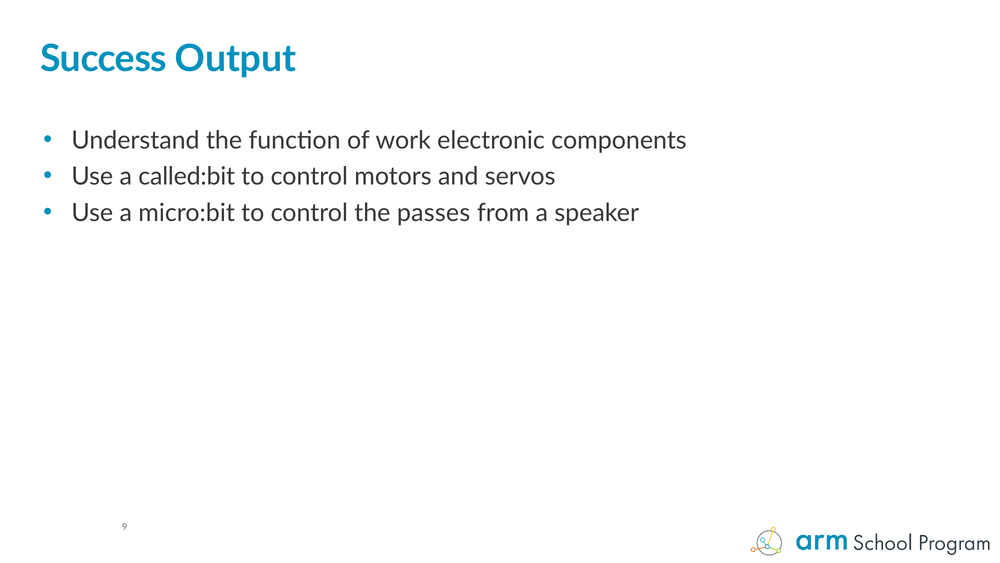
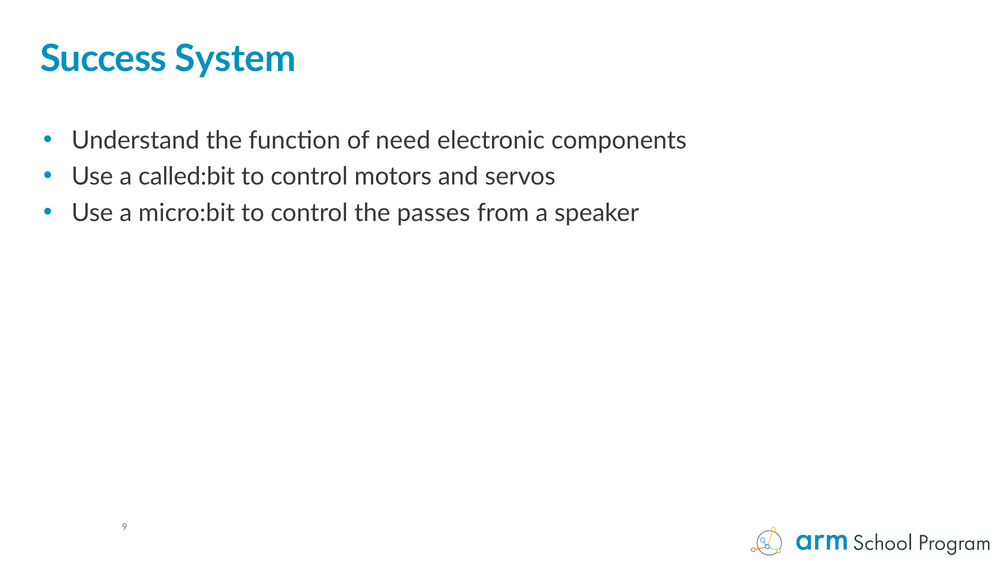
Output: Output -> System (236, 59)
work: work -> need (403, 140)
